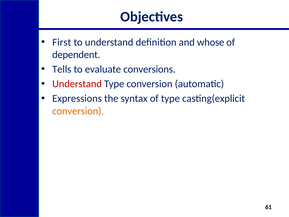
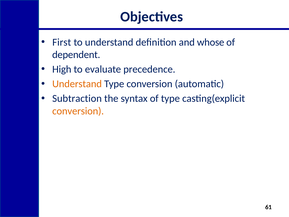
Tells: Tells -> High (62, 69)
conversions: conversions -> precedence (149, 69)
Understand colour: red -> orange (77, 84)
Expressions: Expressions -> Subtraction (77, 98)
